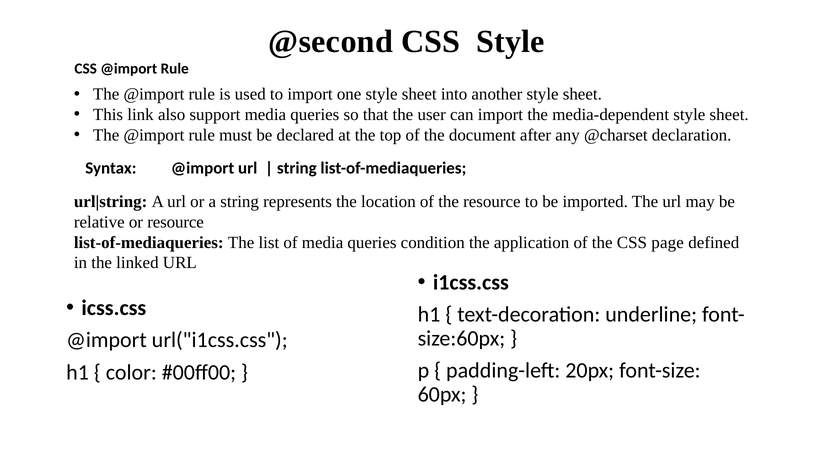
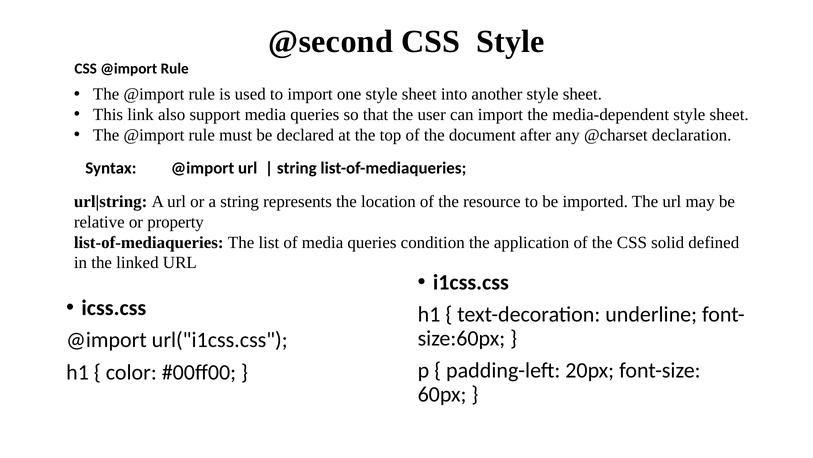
or resource: resource -> property (176, 222)
page: page -> solid (668, 242)
